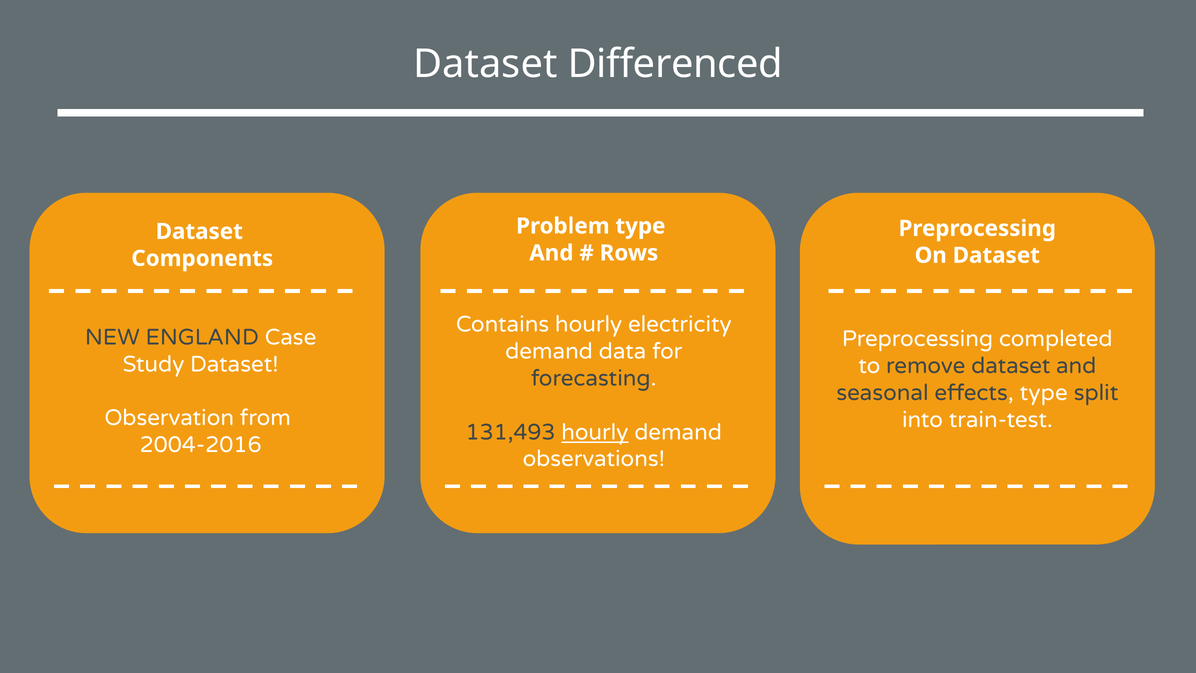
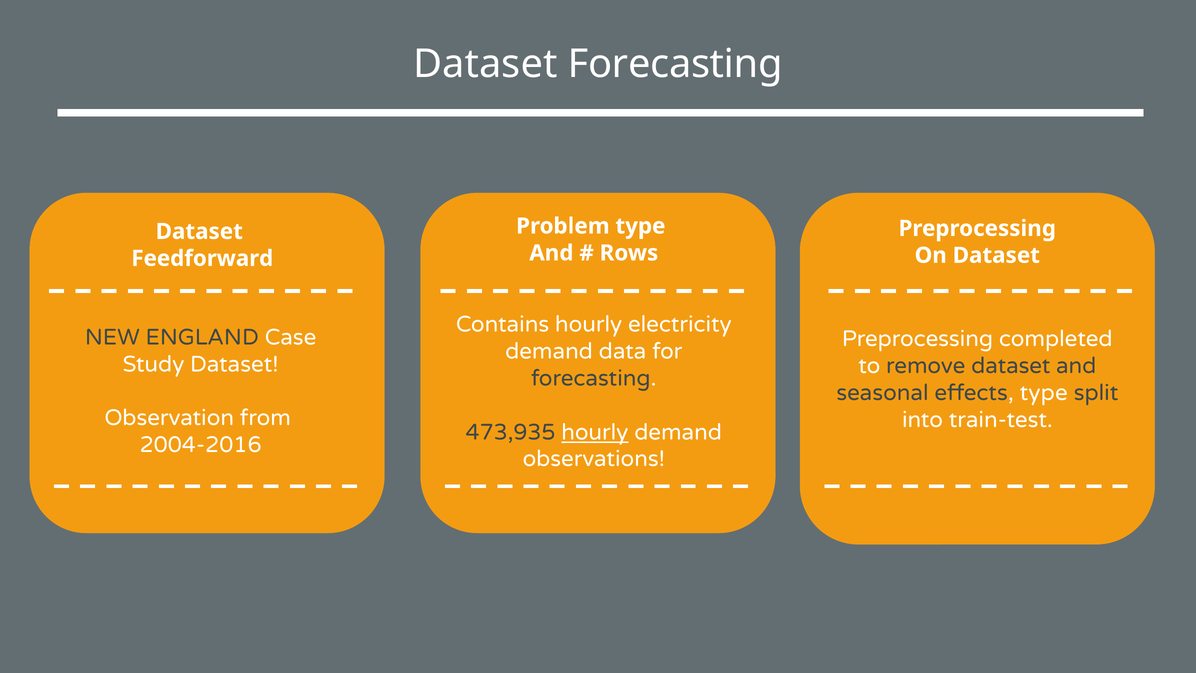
Dataset Differenced: Differenced -> Forecasting (675, 64)
Components: Components -> Feedforward (202, 258)
131,493: 131,493 -> 473,935 (511, 432)
